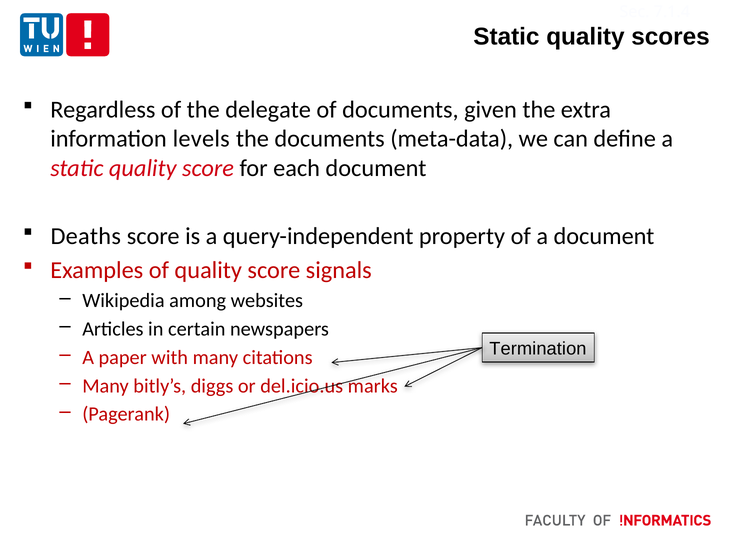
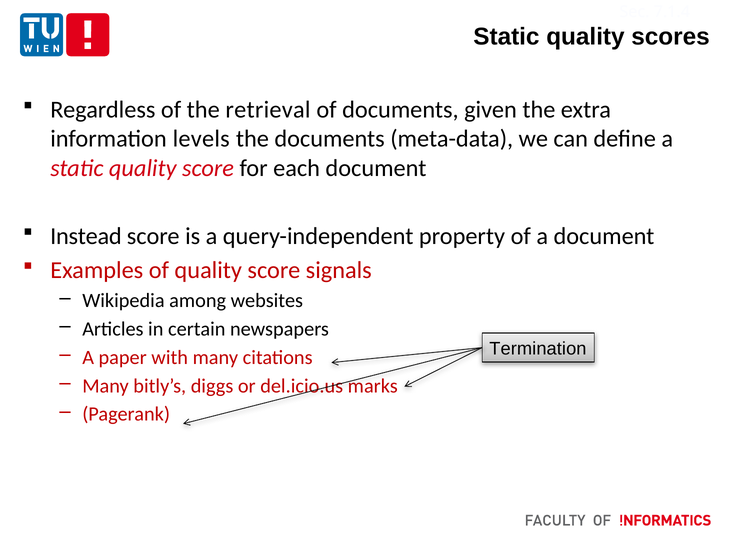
delegate: delegate -> retrieval (268, 110)
Deaths: Deaths -> Instead (86, 236)
